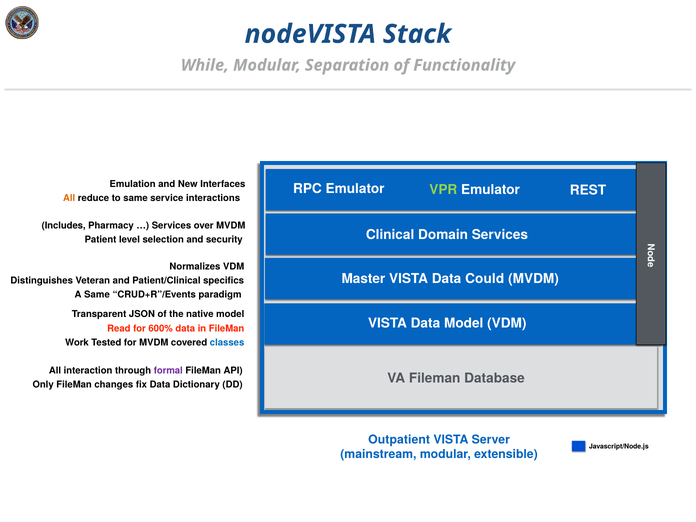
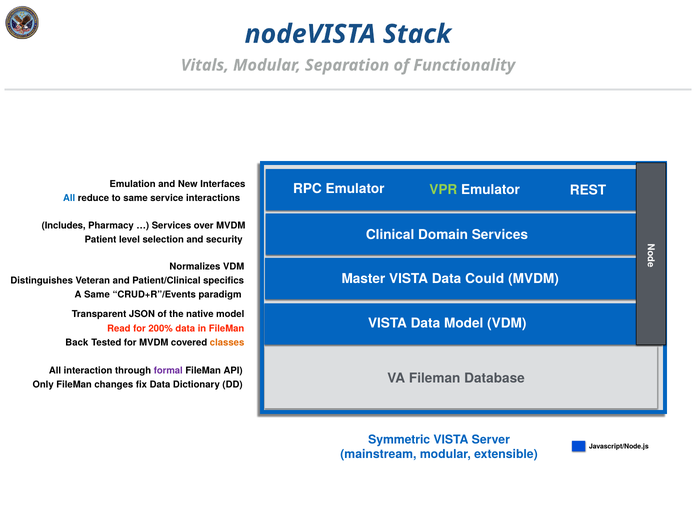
While: While -> Vitals (205, 65)
All colour: orange -> blue (69, 198)
600%: 600% -> 200% (161, 328)
Work: Work -> Back (77, 343)
classes colour: blue -> orange (227, 343)
Outpatient: Outpatient -> Symmetric (399, 440)
